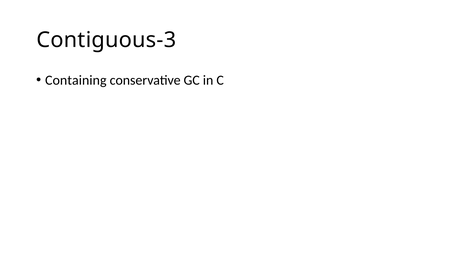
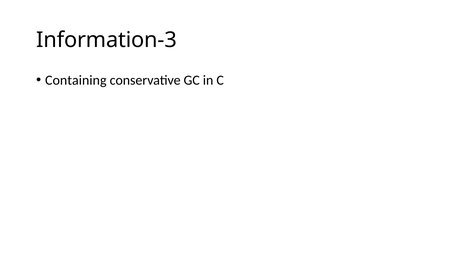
Contiguous-3: Contiguous-3 -> Information-3 (107, 40)
